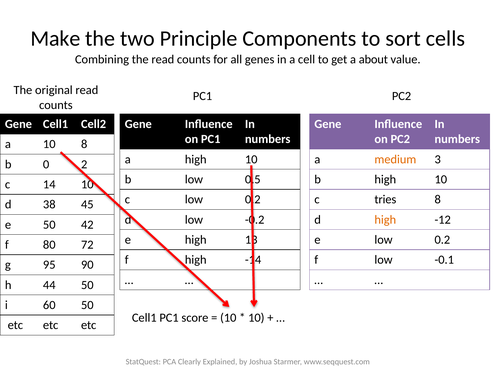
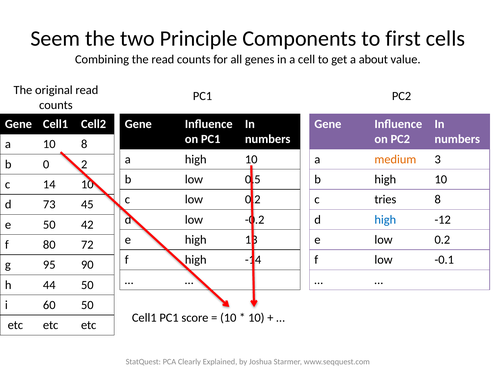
Make: Make -> Seem (55, 39)
sort: sort -> first (403, 39)
38: 38 -> 73 (49, 205)
high colour: orange -> blue (385, 220)
